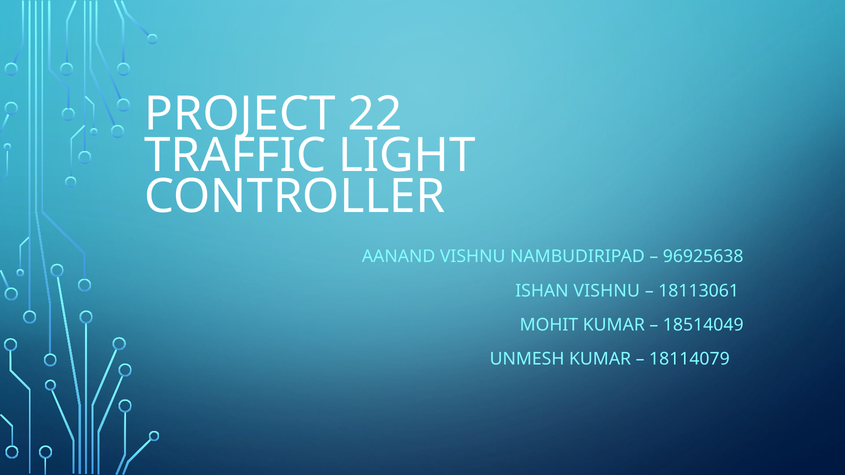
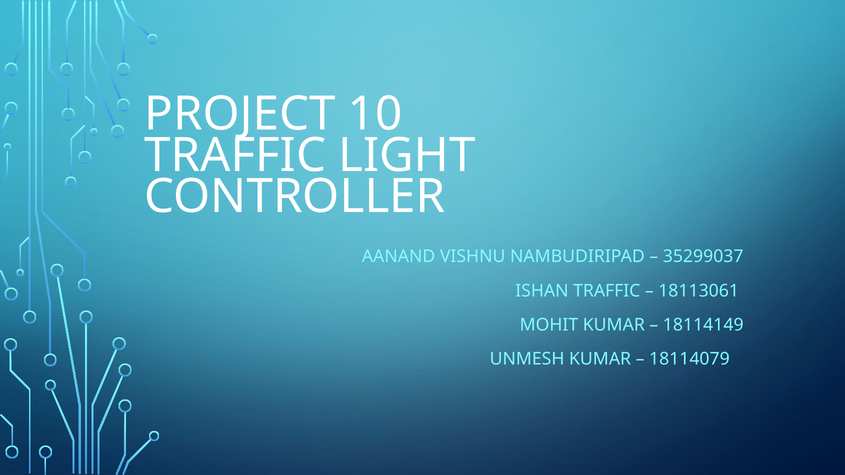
22: 22 -> 10 (375, 114)
96925638: 96925638 -> 35299037 (703, 257)
ISHAN VISHNU: VISHNU -> TRAFFIC (607, 291)
18514049: 18514049 -> 18114149 (703, 325)
